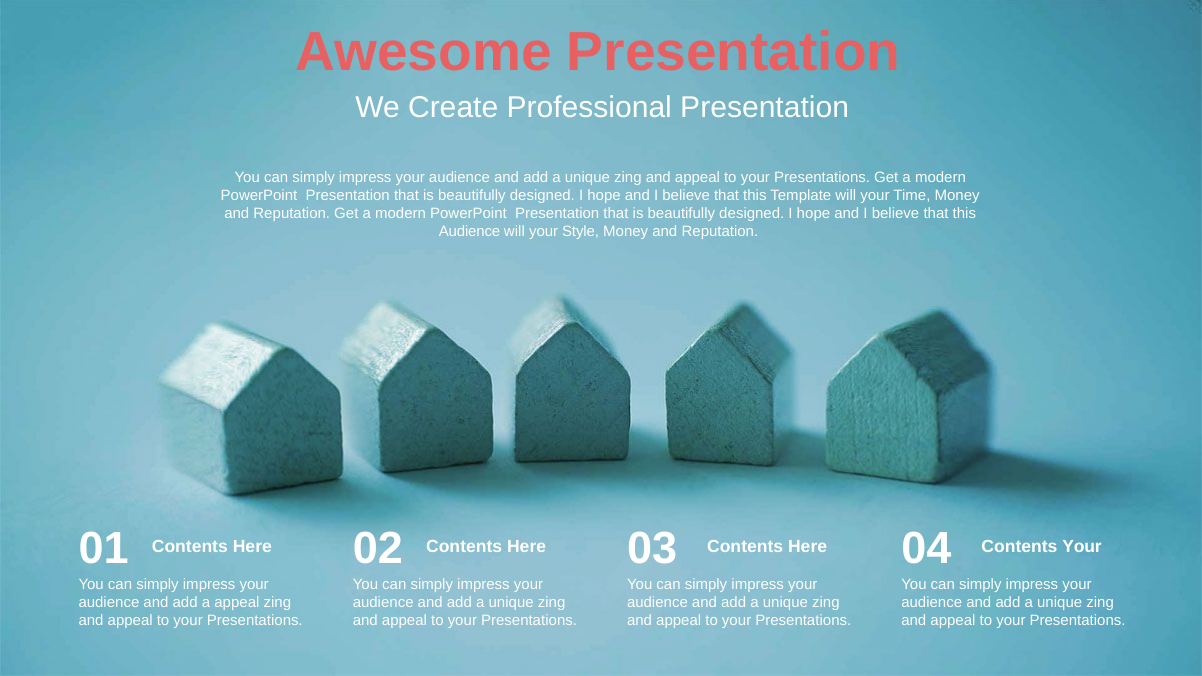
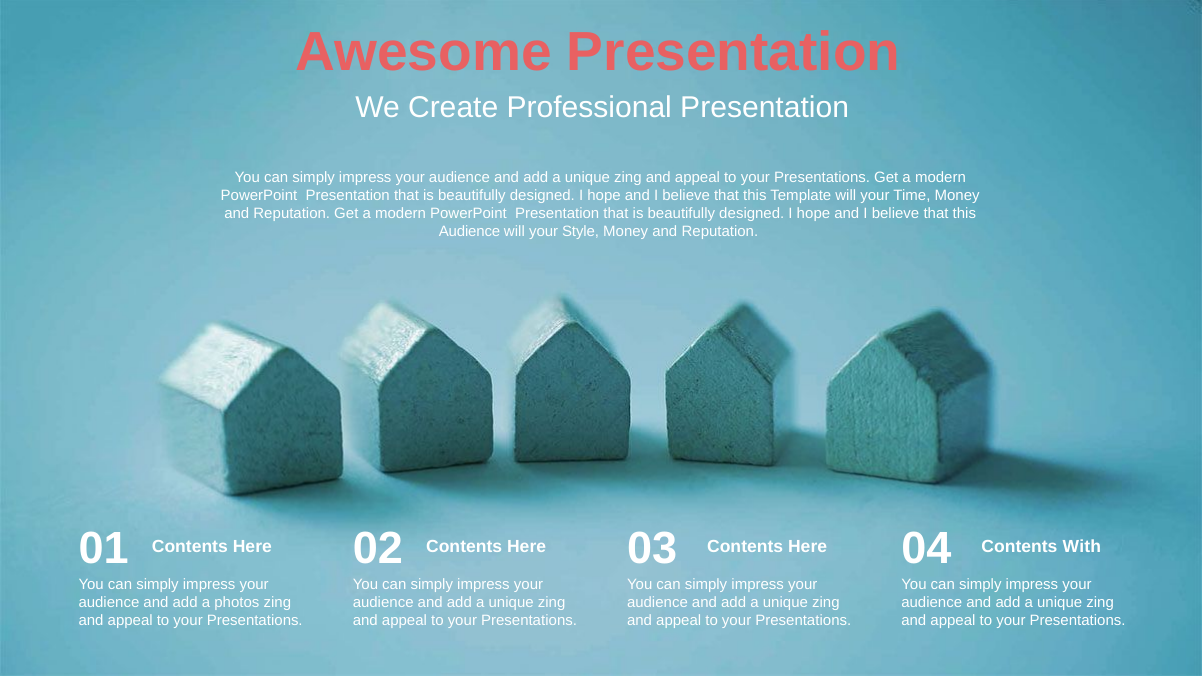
Contents Your: Your -> With (1082, 547)
a appeal: appeal -> photos (237, 602)
